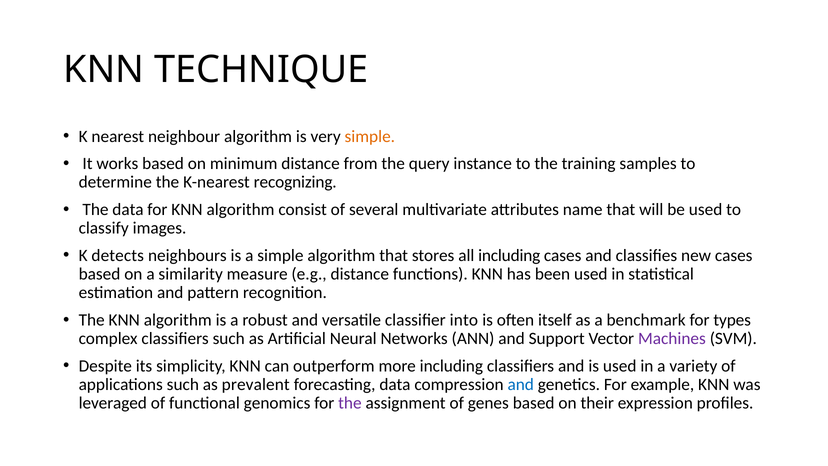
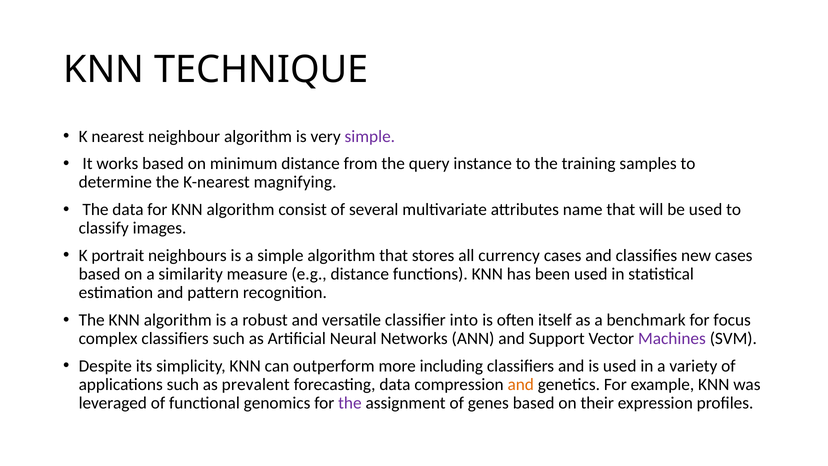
simple colour: orange -> purple (370, 136)
recognizing: recognizing -> magnifying (295, 182)
detects: detects -> portrait (118, 255)
all including: including -> currency (509, 255)
types: types -> focus (732, 320)
and colour: blue -> orange (521, 384)
